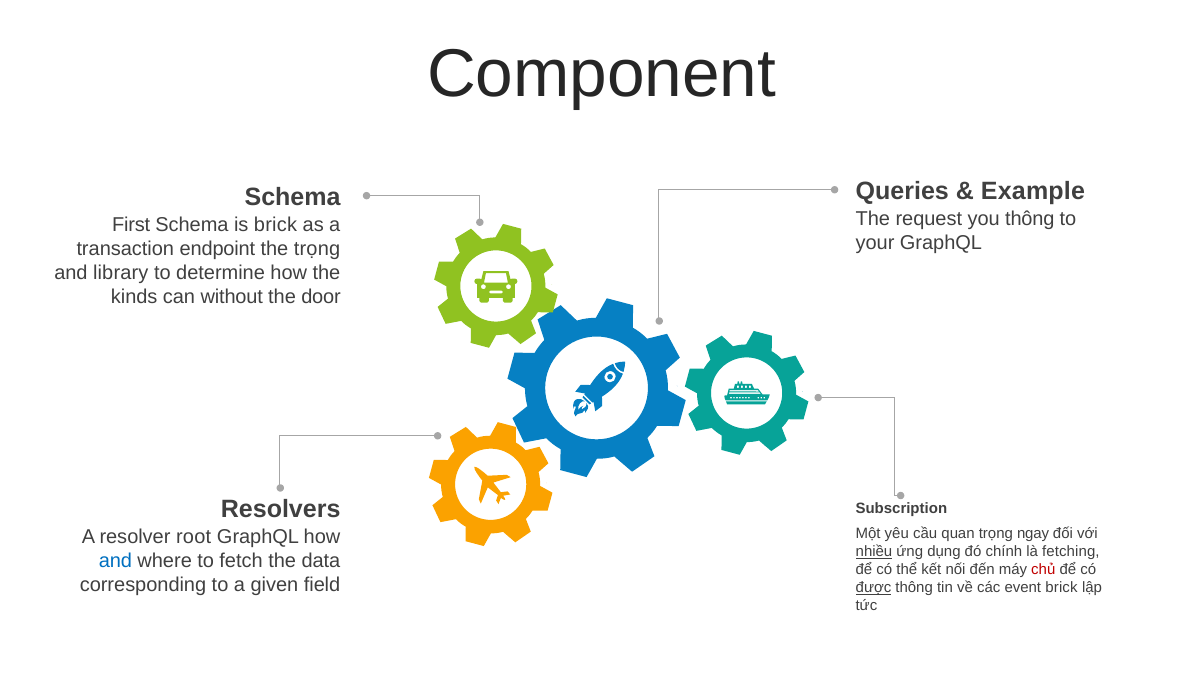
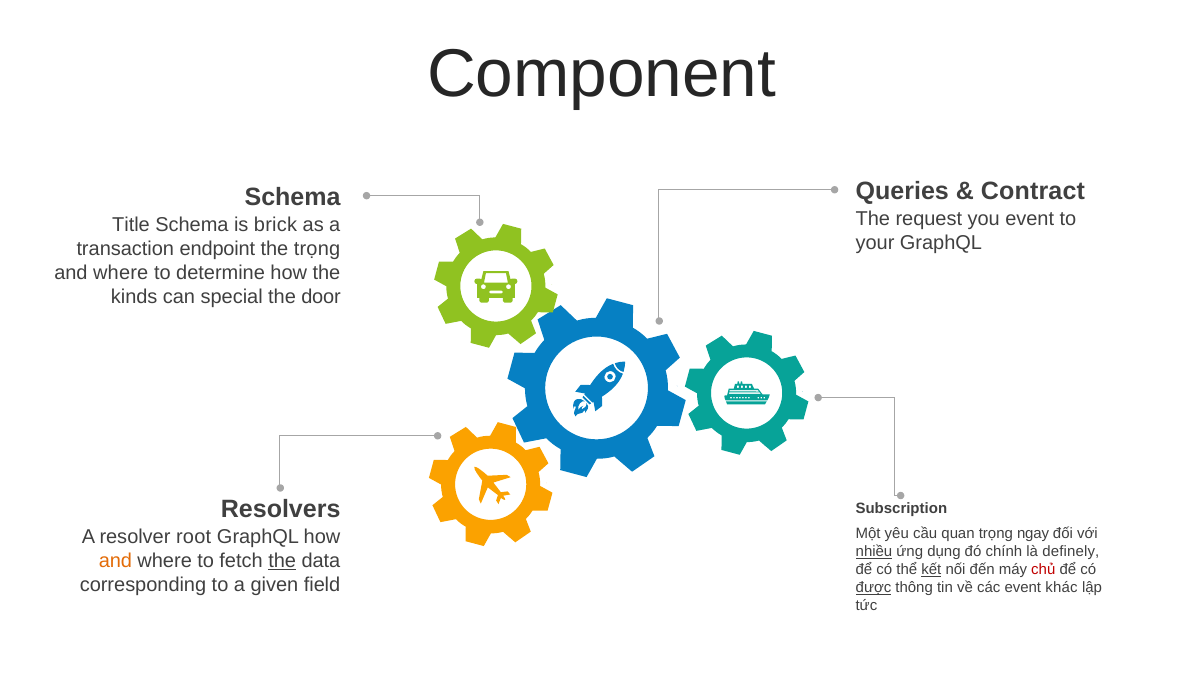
Example: Example -> Contract (1033, 191)
you thông: thông -> event (1030, 219)
First: First -> Title (131, 225)
library: library -> where (121, 273)
without: without -> special (232, 297)
fetching: fetching -> definely (1071, 552)
and colour: blue -> orange (115, 561)
the underline: none -> present (282, 561)
kết underline: none -> present (931, 570)
event brick: brick -> khác (1061, 588)
